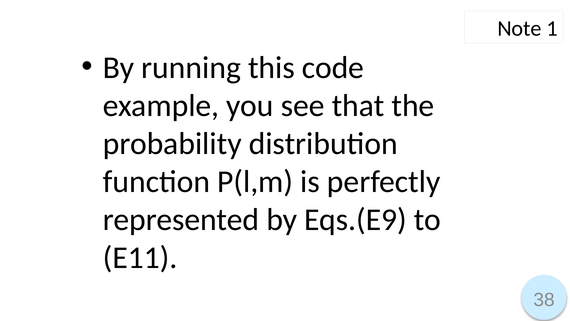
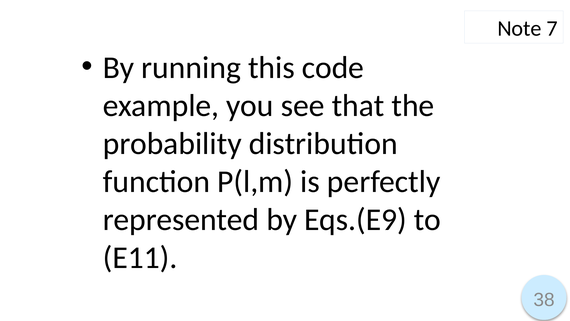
1: 1 -> 7 (552, 28)
